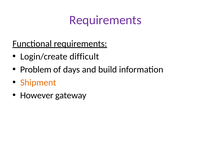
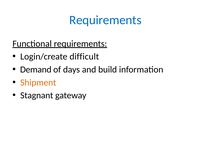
Requirements colour: purple -> blue (105, 20)
Problem: Problem -> Demand (36, 70)
However: However -> Stagnant (37, 95)
